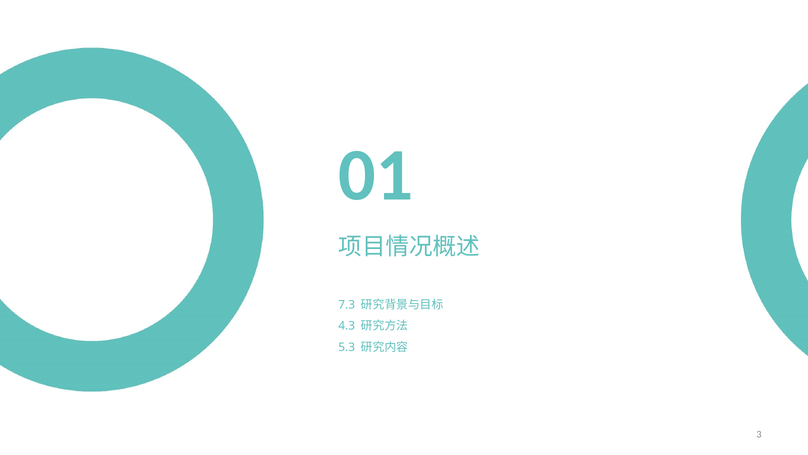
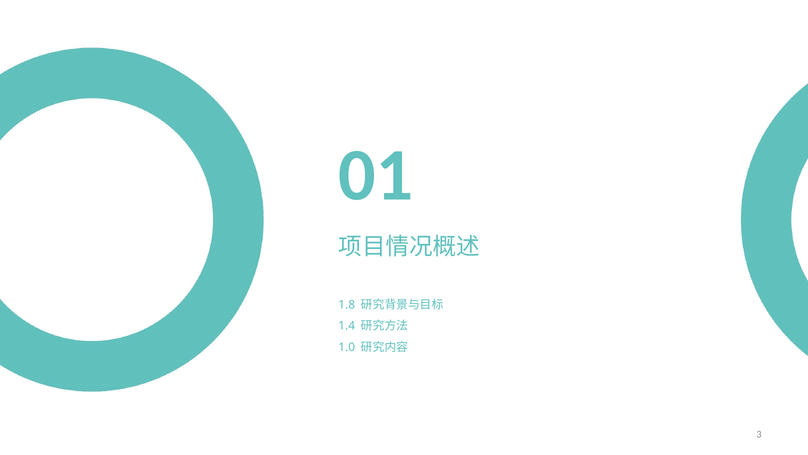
7.3: 7.3 -> 1.8 (347, 304)
4.3: 4.3 -> 1.4 (347, 326)
5.3: 5.3 -> 1.0 (347, 347)
